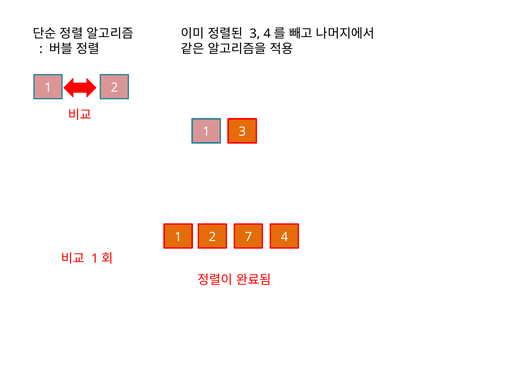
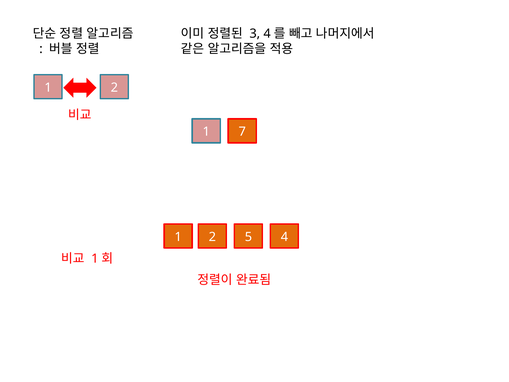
1 3: 3 -> 7 (242, 132)
7: 7 -> 5 (248, 237)
